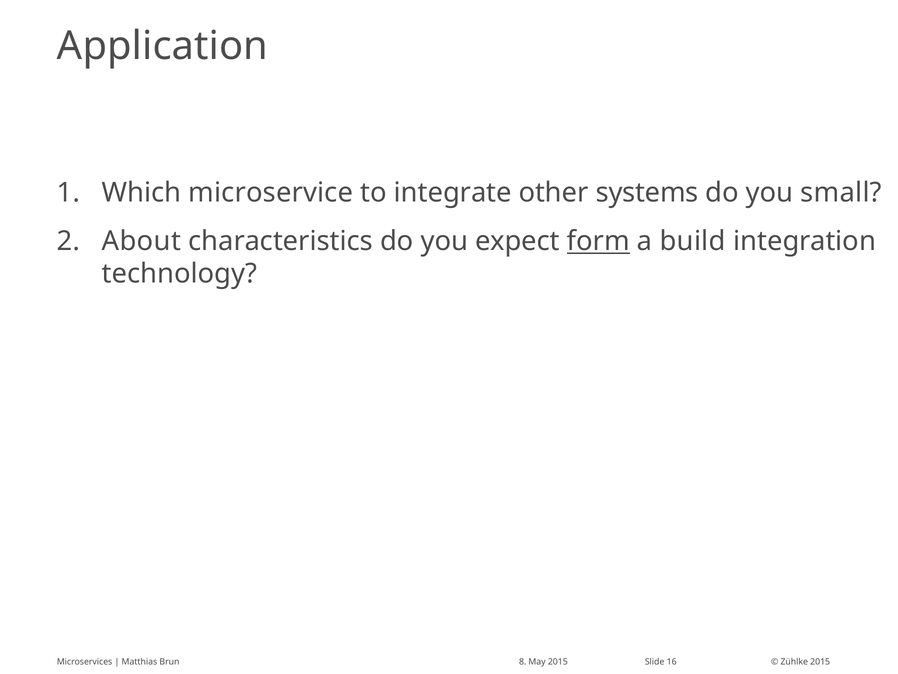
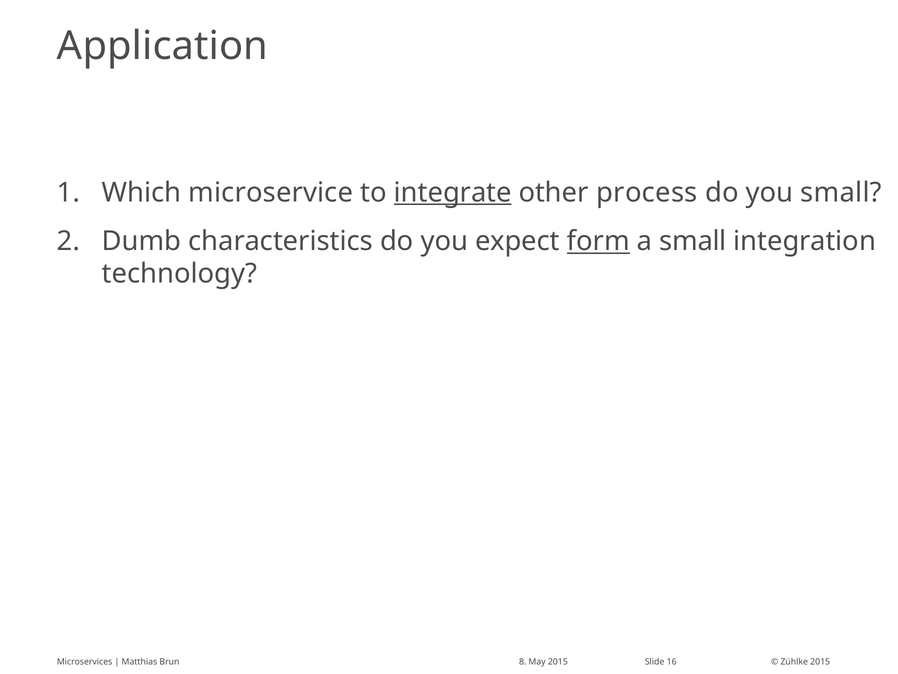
integrate underline: none -> present (453, 192)
systems: systems -> process (647, 192)
About: About -> Dumb (142, 241)
a build: build -> small (693, 241)
